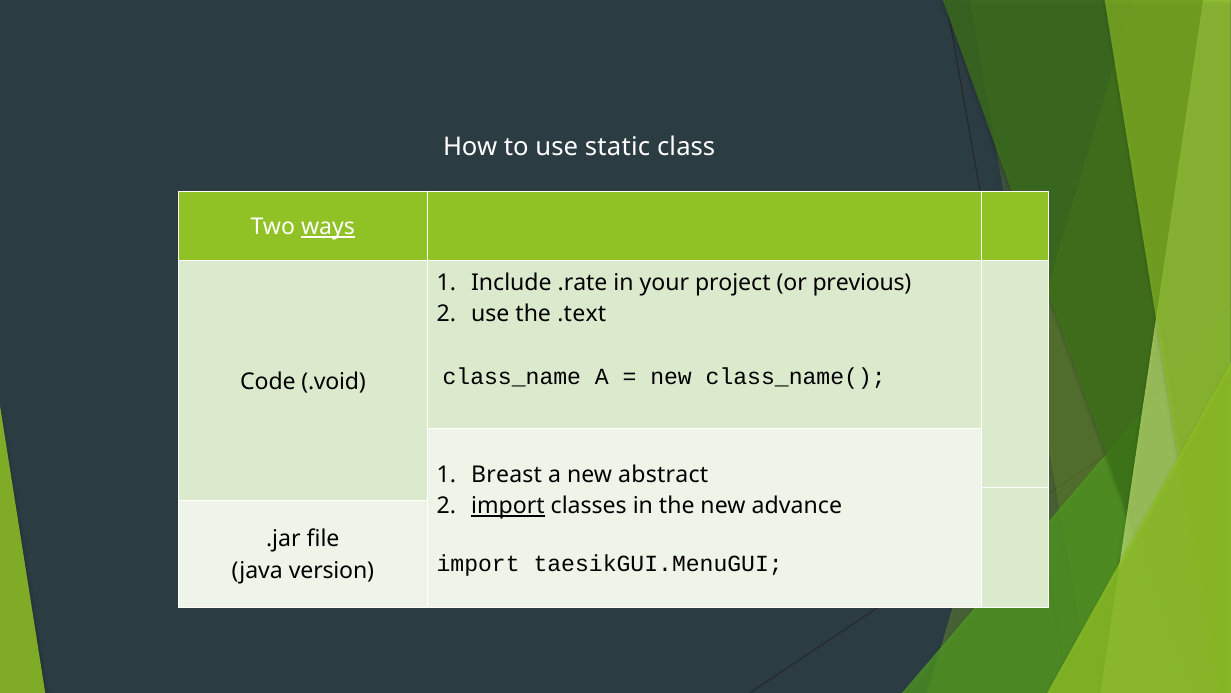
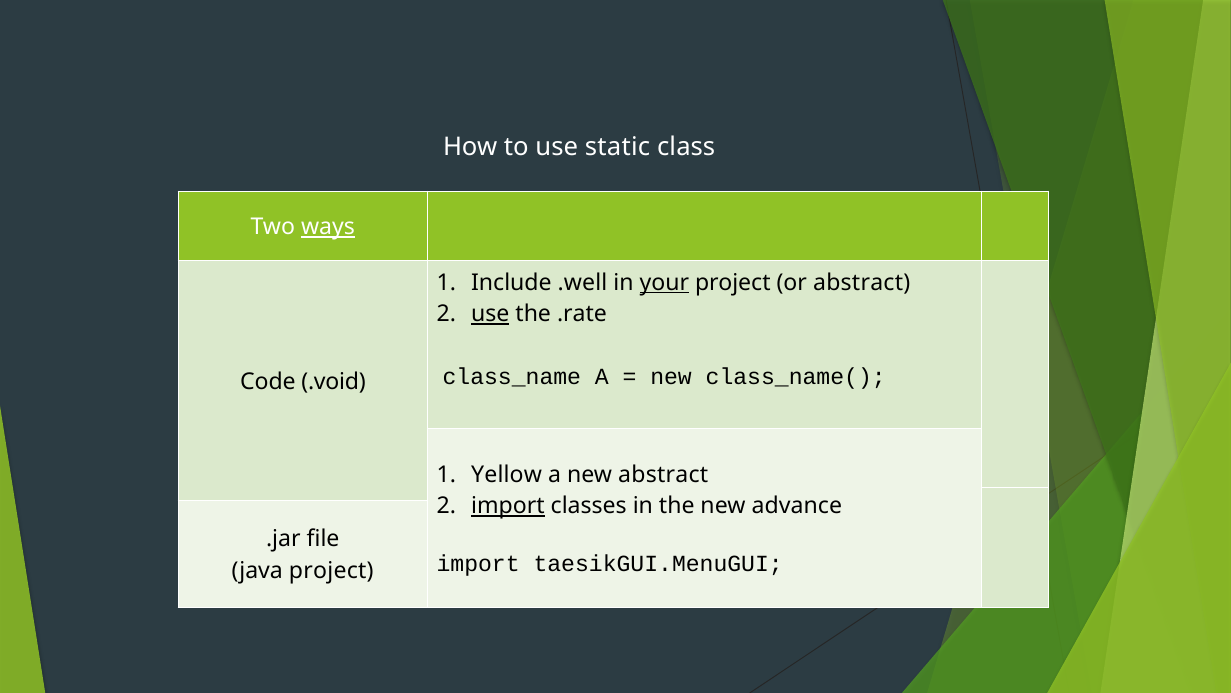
.rate: .rate -> .well (582, 282)
your underline: none -> present (664, 282)
or previous: previous -> abstract (862, 282)
use underline: none -> present (490, 314)
.text: .text -> .rate (582, 314)
Breast: Breast -> Yellow (507, 474)
java version: version -> project (331, 570)
